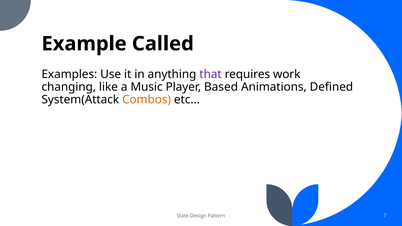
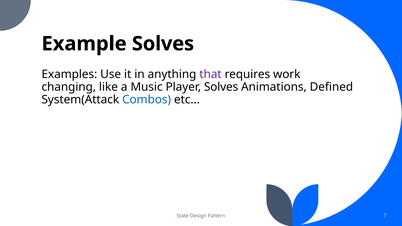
Example Called: Called -> Solves (163, 44)
Player Based: Based -> Solves (221, 87)
Combos colour: orange -> blue (147, 100)
